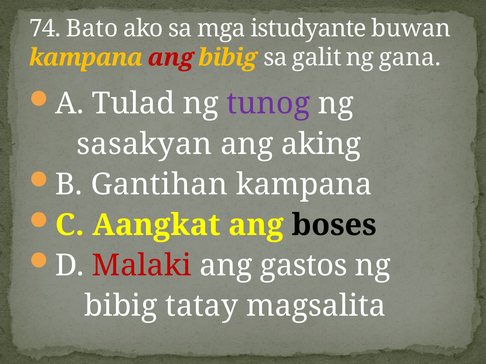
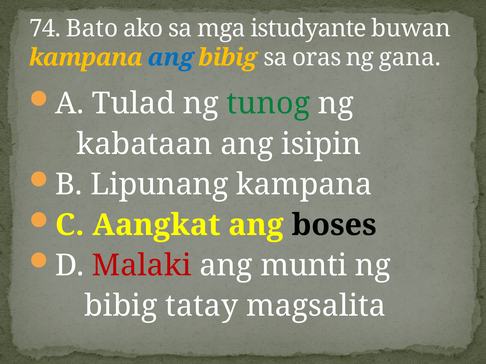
ang colour: red -> blue (171, 58)
galit: galit -> oras (317, 58)
tunog colour: purple -> green (268, 104)
sasakyan: sasakyan -> kabataan (144, 144)
aking: aking -> isipin (321, 144)
Gantihan: Gantihan -> Lipunang (159, 185)
gastos: gastos -> munti (304, 266)
